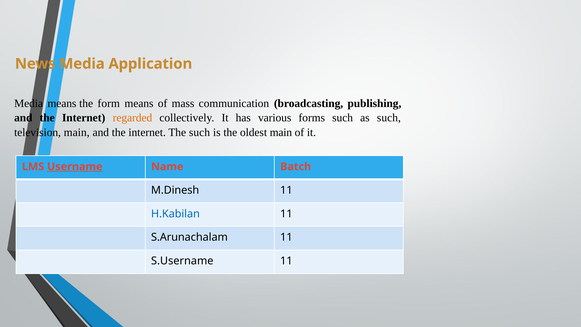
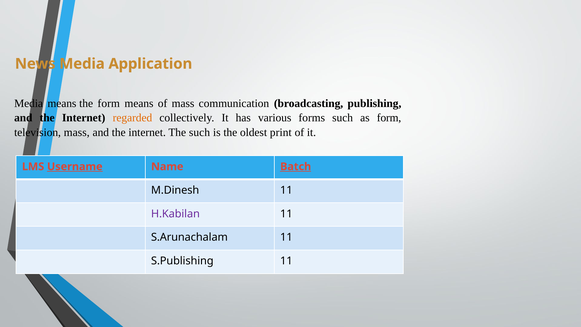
as such: such -> form (389, 118)
television main: main -> mass (77, 132)
oldest main: main -> print (281, 132)
Batch underline: none -> present (296, 167)
H.Kabilan colour: blue -> purple (175, 214)
S.Username: S.Username -> S.Publishing (182, 261)
